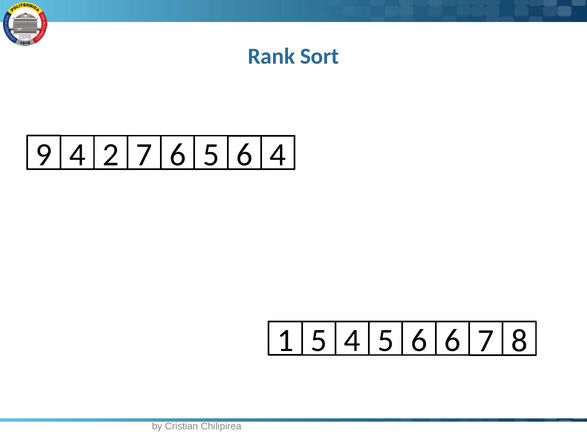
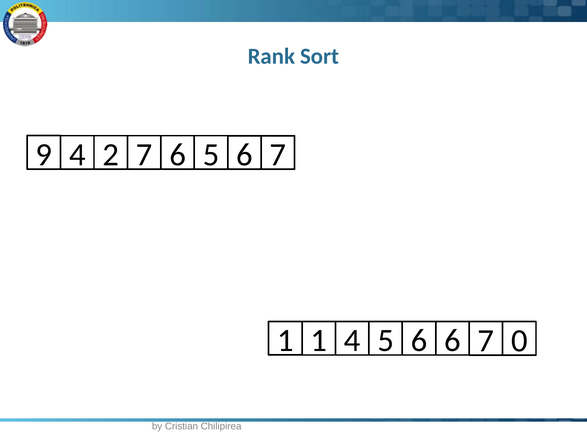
5 6 4: 4 -> 7 (278, 155)
1 5: 5 -> 1 (319, 341)
8: 8 -> 0 (519, 341)
